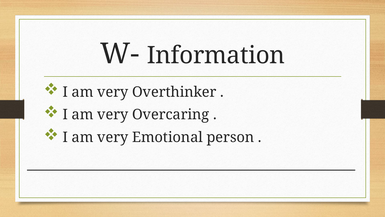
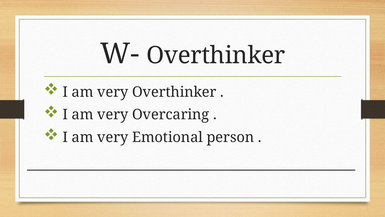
W- Information: Information -> Overthinker (216, 55)
